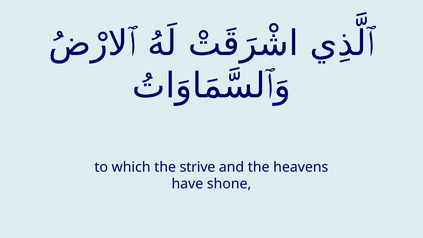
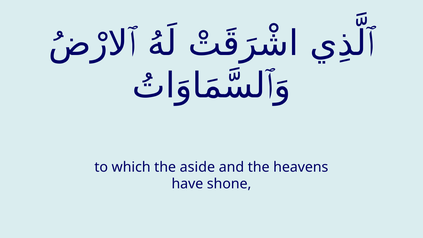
strive: strive -> aside (197, 167)
